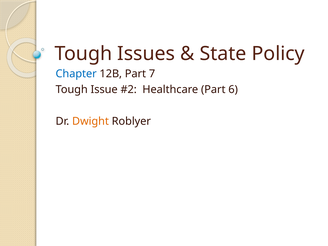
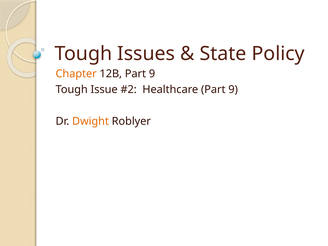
Chapter colour: blue -> orange (76, 74)
12B Part 7: 7 -> 9 (152, 74)
Healthcare Part 6: 6 -> 9 (233, 90)
